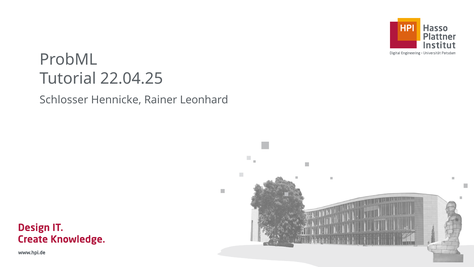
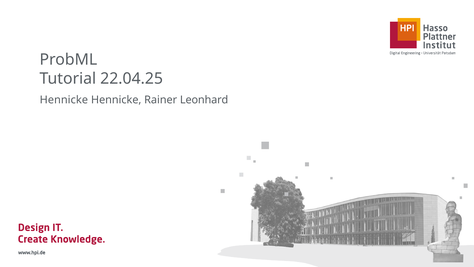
Schlosser: Schlosser -> Hennicke (64, 100)
